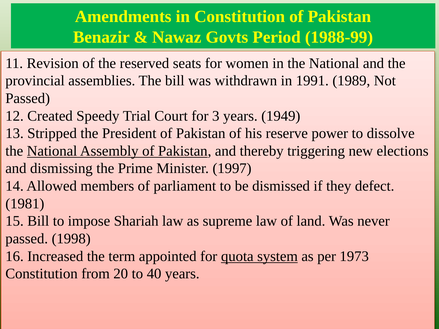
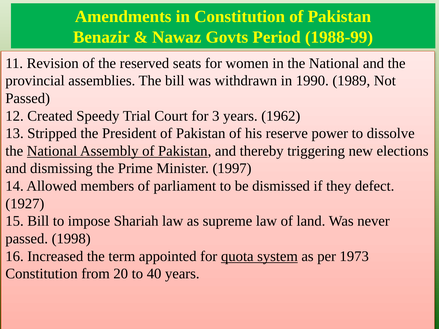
1991: 1991 -> 1990 (312, 81)
1949: 1949 -> 1962 (281, 116)
1981: 1981 -> 1927 (25, 204)
